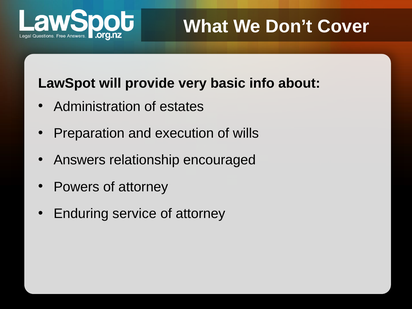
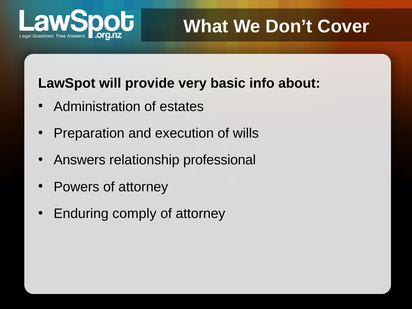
encouraged: encouraged -> professional (220, 160)
service: service -> comply (134, 214)
